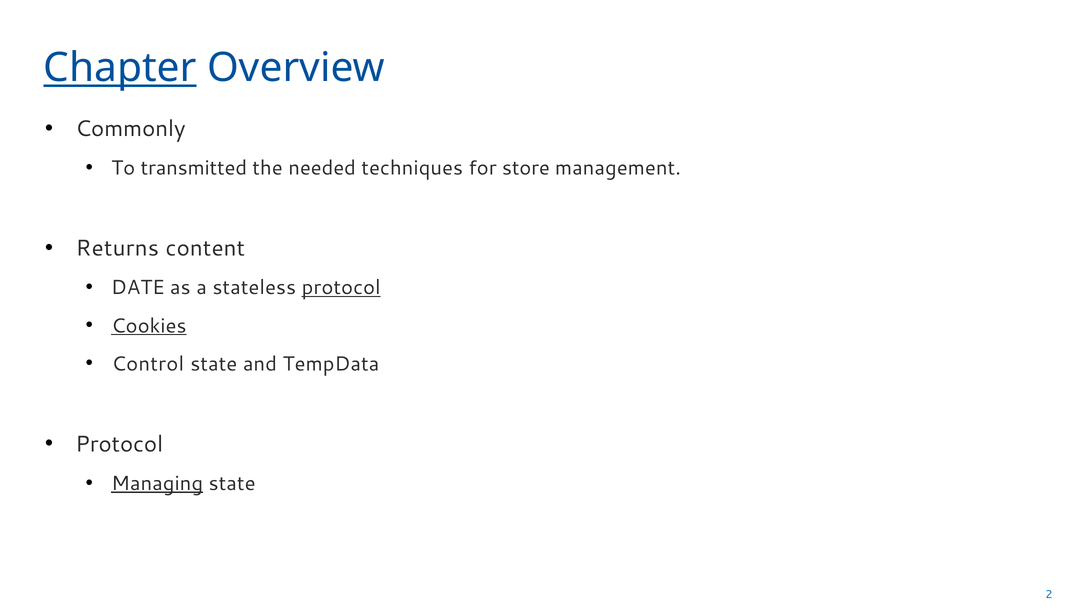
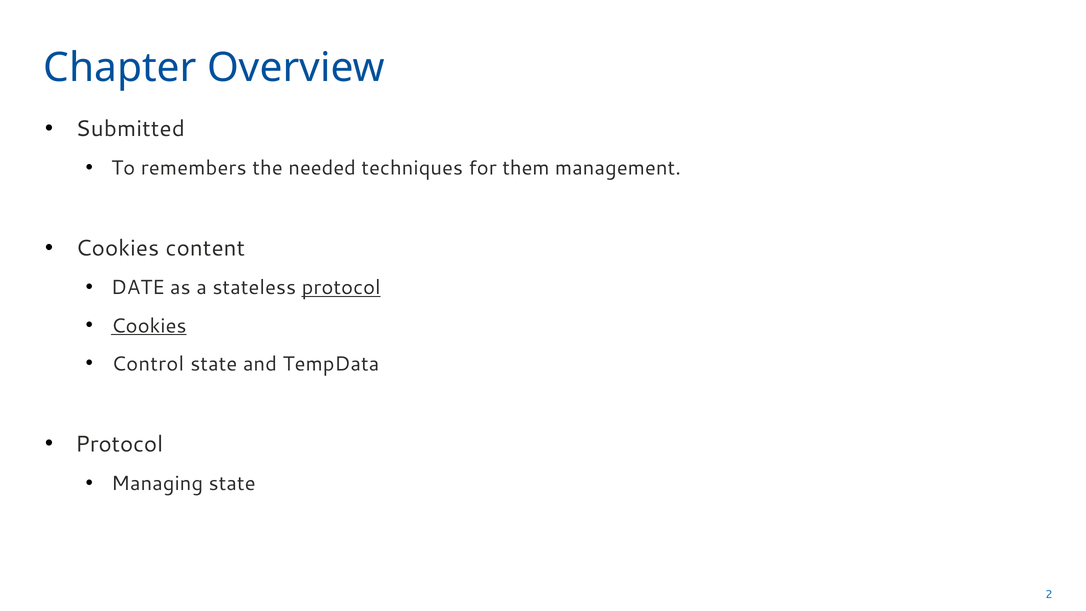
Chapter underline: present -> none (120, 68)
Commonly: Commonly -> Submitted (130, 129)
transmitted: transmitted -> remembers (194, 168)
store: store -> them (526, 168)
Returns: Returns -> Cookies (117, 248)
Managing underline: present -> none (157, 483)
